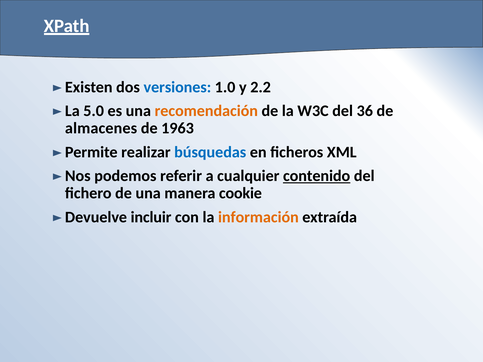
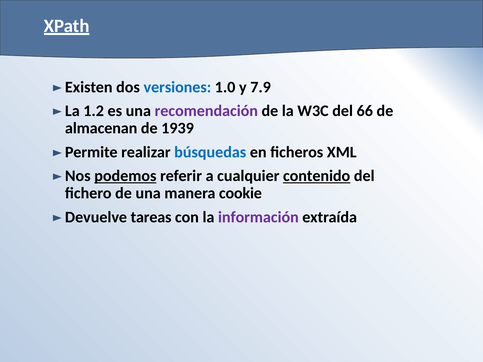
2.2: 2.2 -> 7.9 (261, 87)
5.0: 5.0 -> 1.2 (94, 111)
recomendación colour: orange -> purple (206, 111)
36: 36 -> 66 (365, 111)
almacenes: almacenes -> almacenan (101, 128)
1963: 1963 -> 1939 (178, 128)
podemos underline: none -> present (125, 176)
incluir: incluir -> tareas (151, 217)
información colour: orange -> purple (258, 217)
